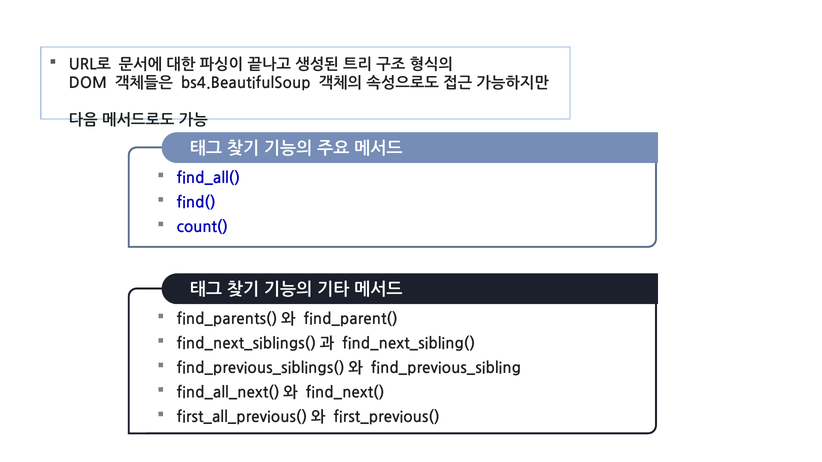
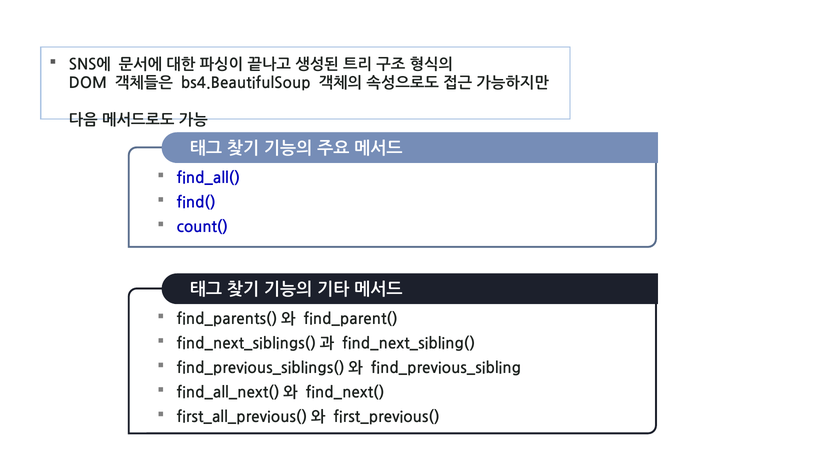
URL로: URL로 -> SNS에 (90, 65)
